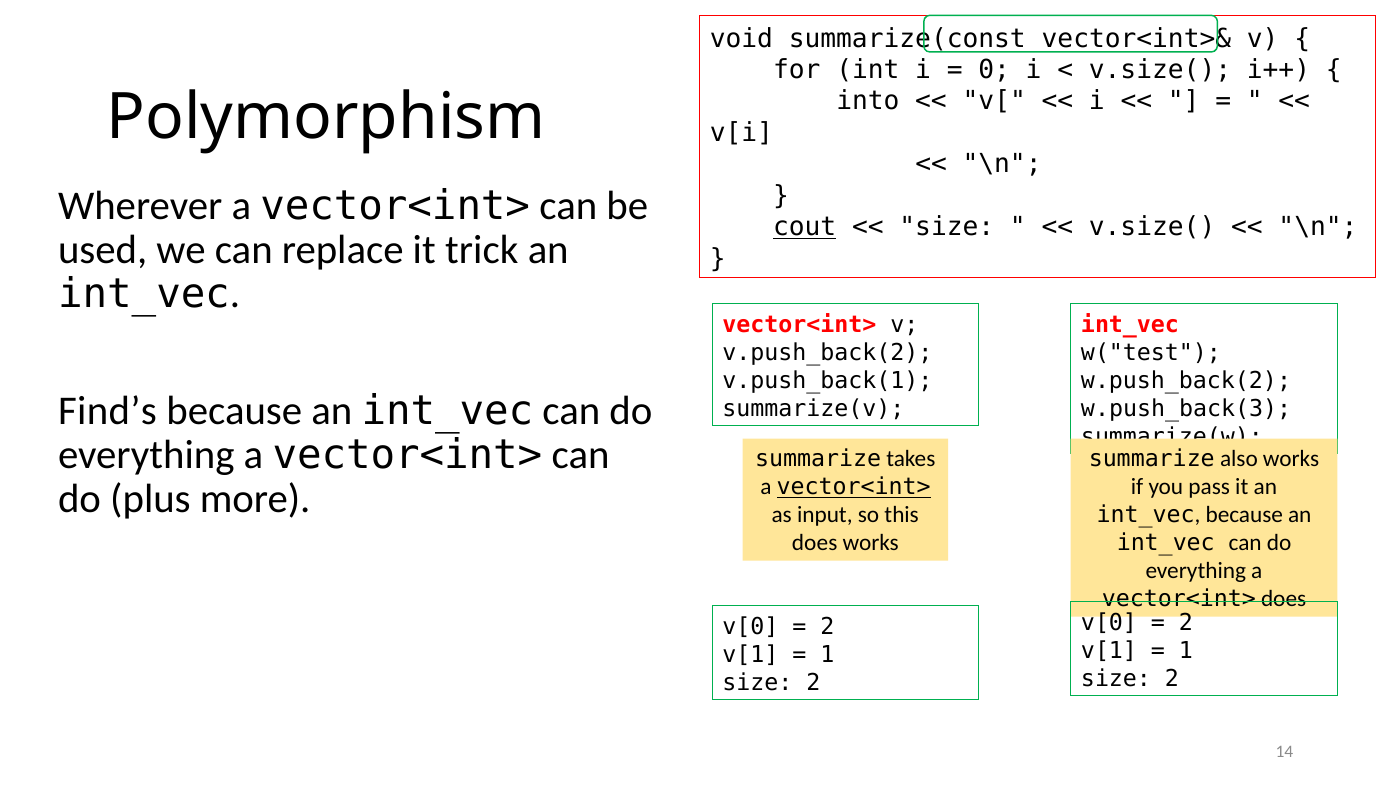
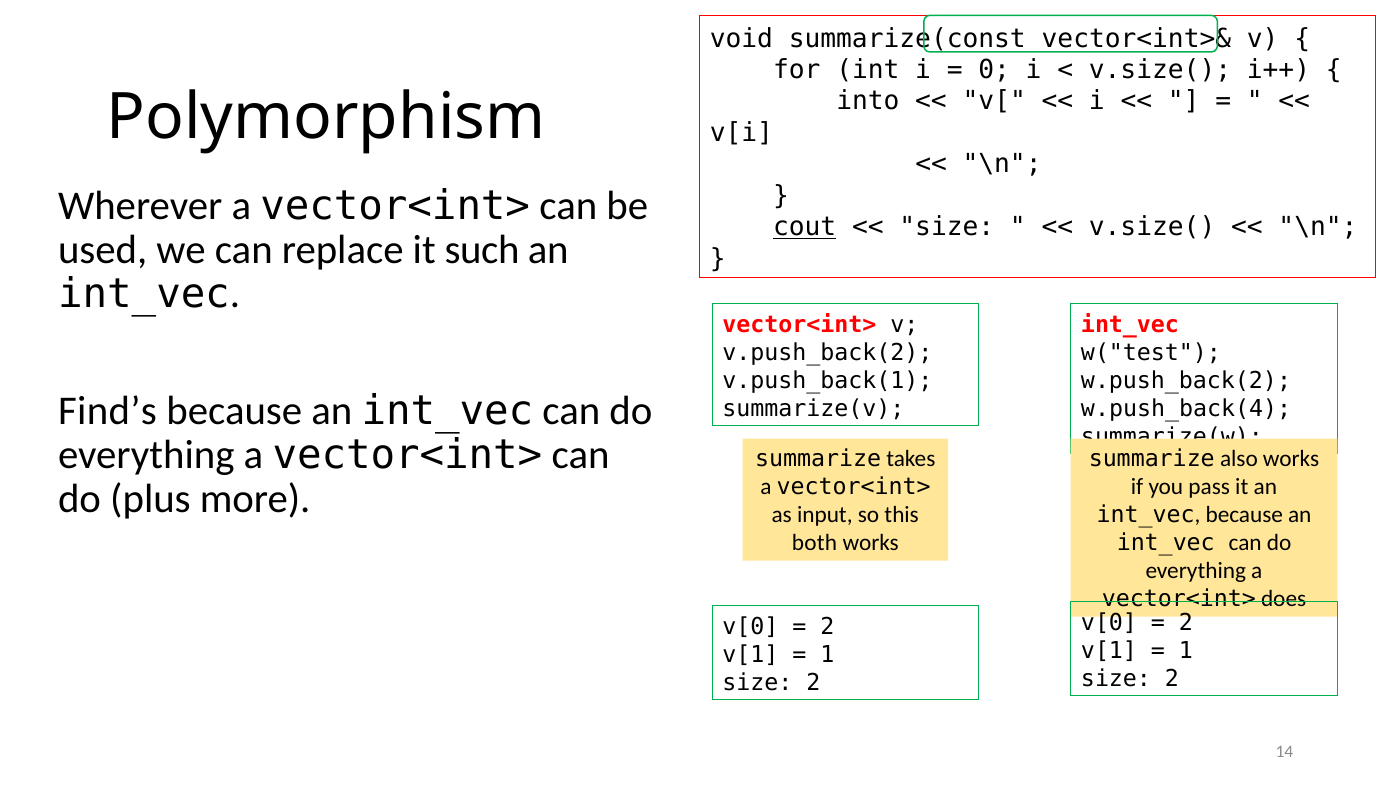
trick: trick -> such (482, 250)
w.push_back(3: w.push_back(3 -> w.push_back(4 (1186, 409)
vector<int> underline: present -> none (854, 488)
does: does -> both (815, 544)
